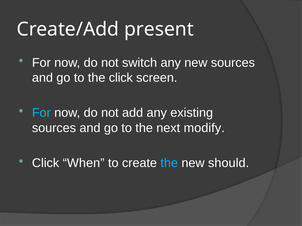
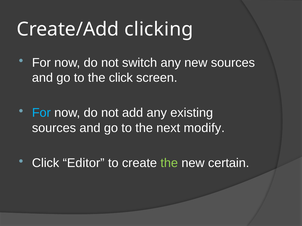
present: present -> clicking (159, 29)
When: When -> Editor (84, 163)
the colour: light blue -> light green (169, 163)
should: should -> certain (229, 163)
